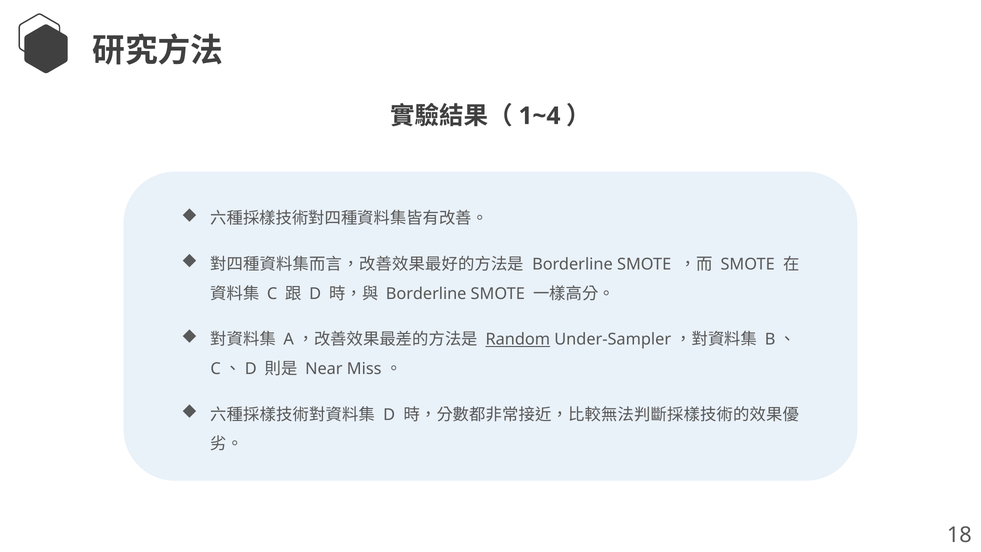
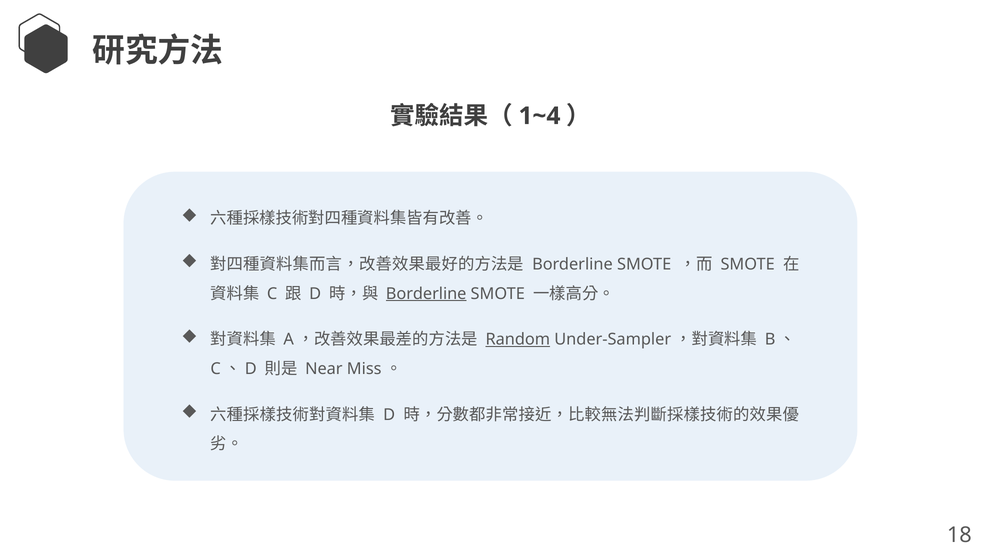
Borderline underline: none -> present (426, 294)
